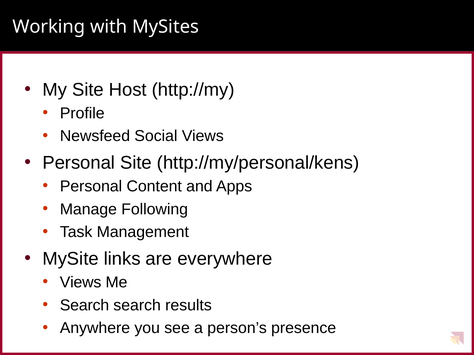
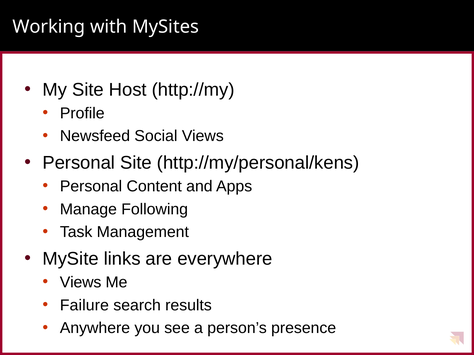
Search: Search -> Failure (84, 306)
